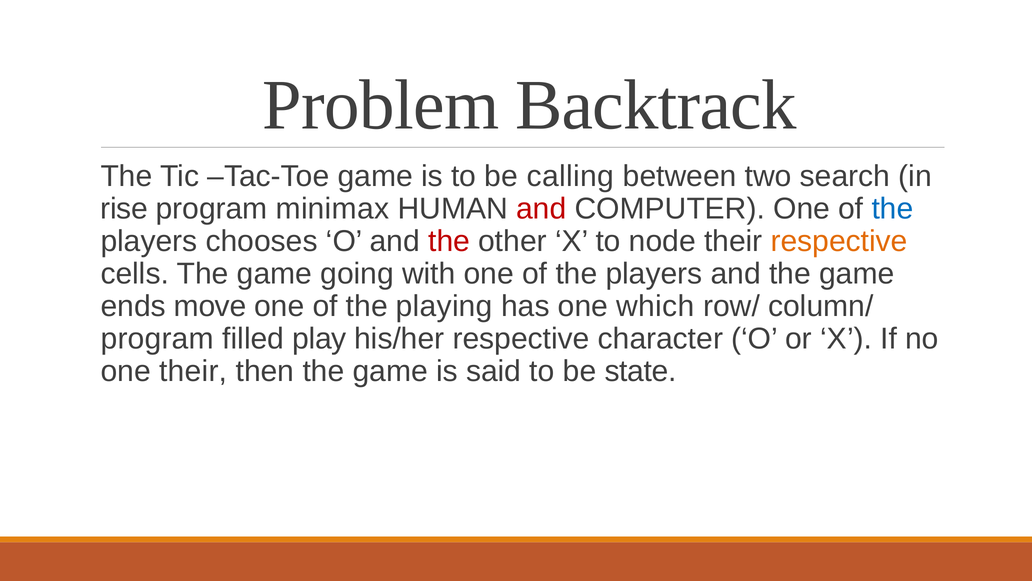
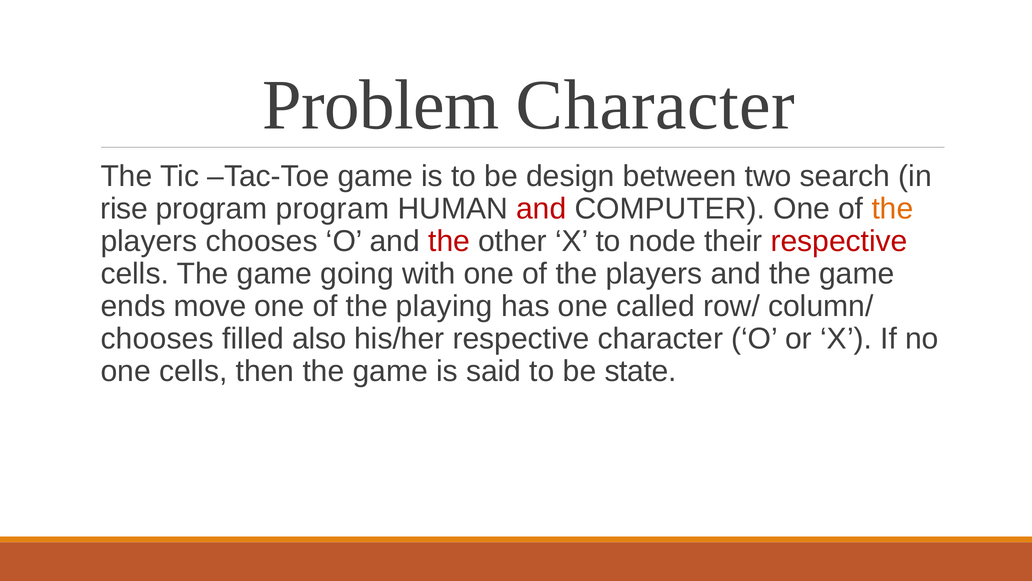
Problem Backtrack: Backtrack -> Character (655, 105)
calling: calling -> design (570, 176)
program minimax: minimax -> program (332, 209)
the colour: blue -> orange (893, 209)
respective colour: orange -> red (839, 241)
which: which -> called (656, 306)
program: program -> chooses (157, 338)
play: play -> also (319, 338)
one their: their -> cells (193, 371)
